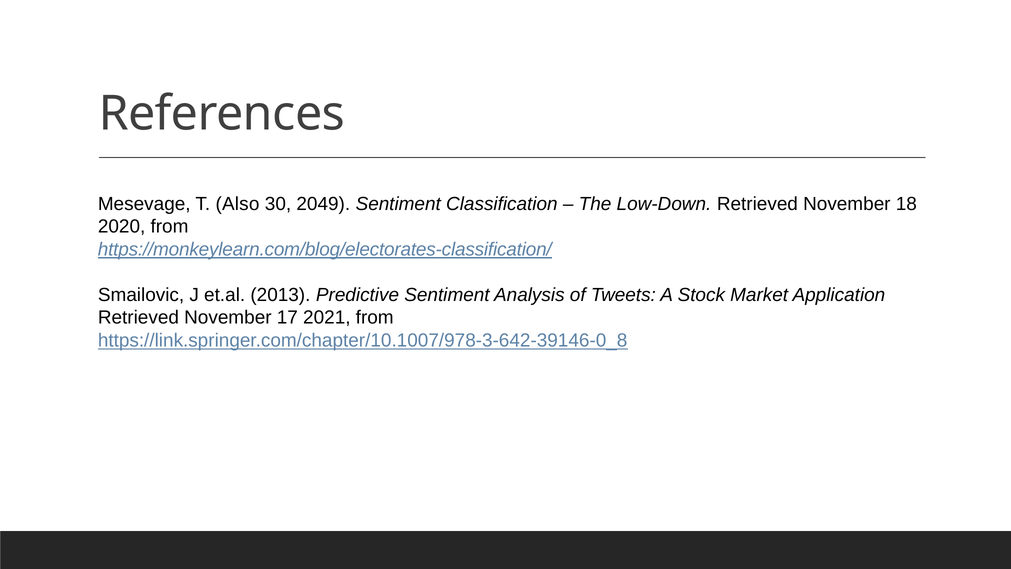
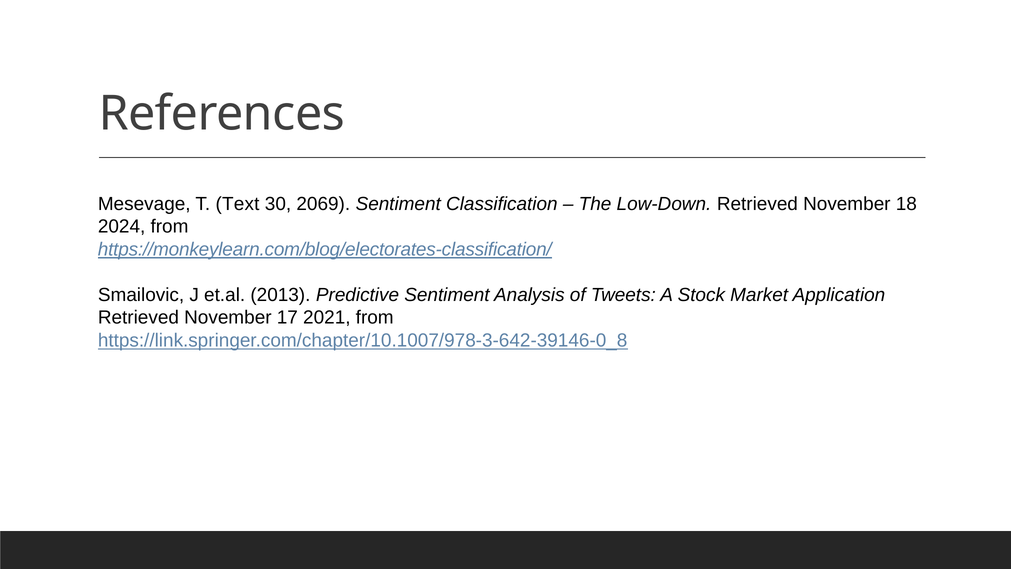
Also: Also -> Text (237, 204)
2049: 2049 -> 2069 (323, 204)
2020: 2020 -> 2024 (122, 226)
